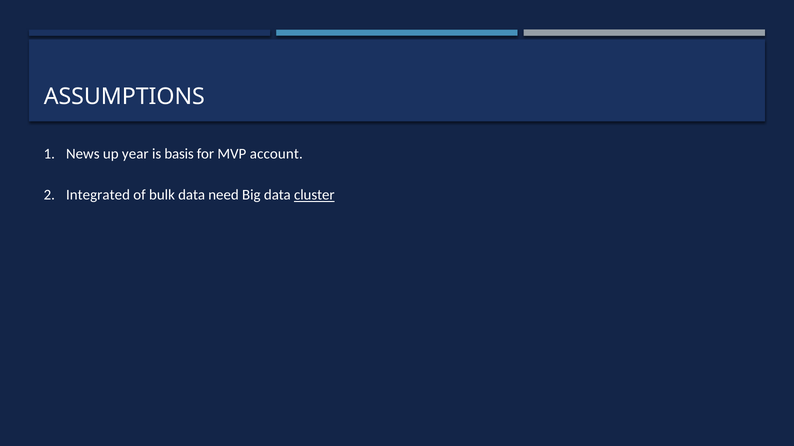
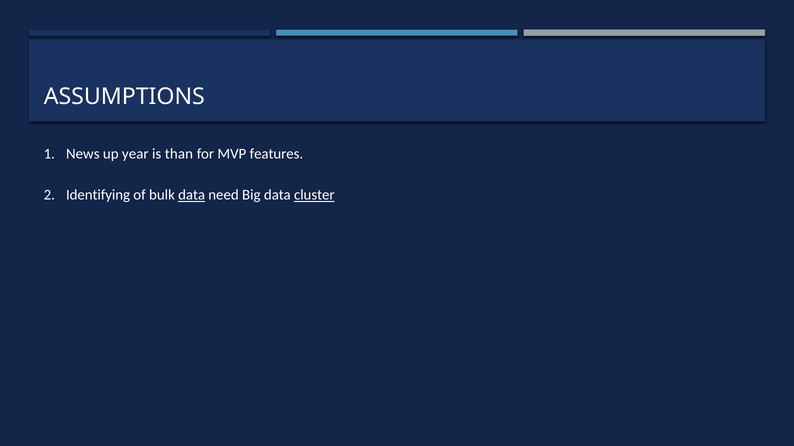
basis: basis -> than (179, 154)
account: account -> features (276, 154)
Integrated: Integrated -> Identifying (98, 195)
data underline: none -> present (192, 195)
